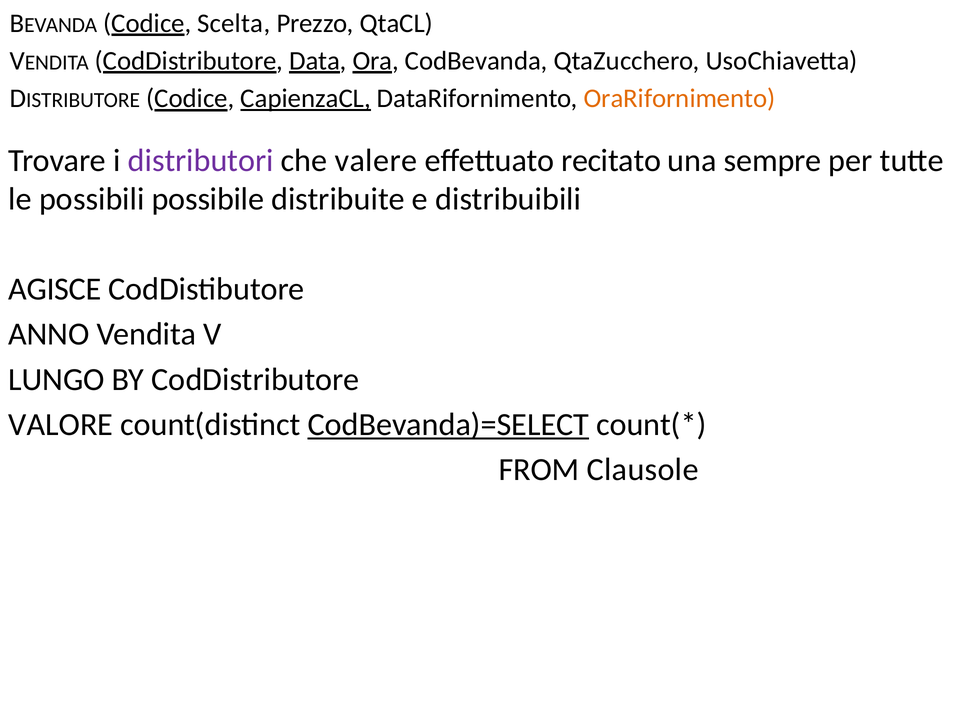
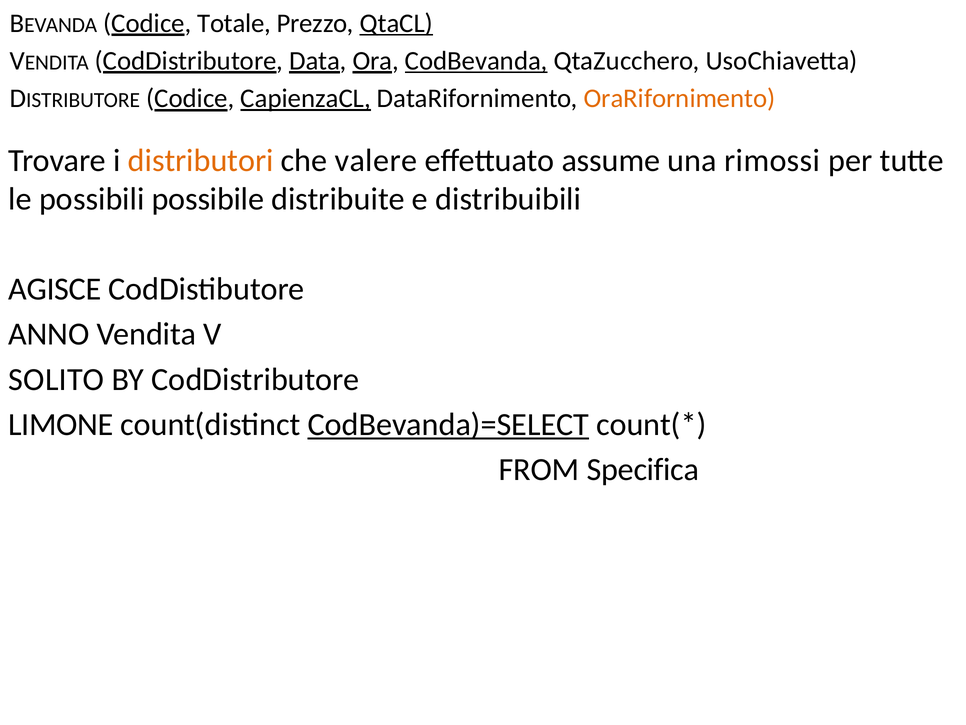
Scelta: Scelta -> Totale (234, 23)
QtaCL underline: none -> present (396, 23)
CodBevanda underline: none -> present (476, 61)
distributori colour: purple -> orange (201, 160)
recitato: recitato -> assume (611, 160)
sempre: sempre -> rimossi (772, 160)
LUNGO: LUNGO -> SOLITO (56, 379)
VALORE: VALORE -> LIMONE (61, 424)
Clausole: Clausole -> Specifica (643, 469)
